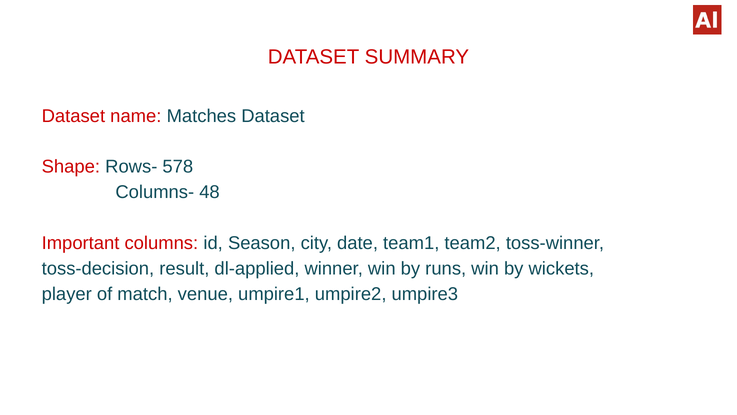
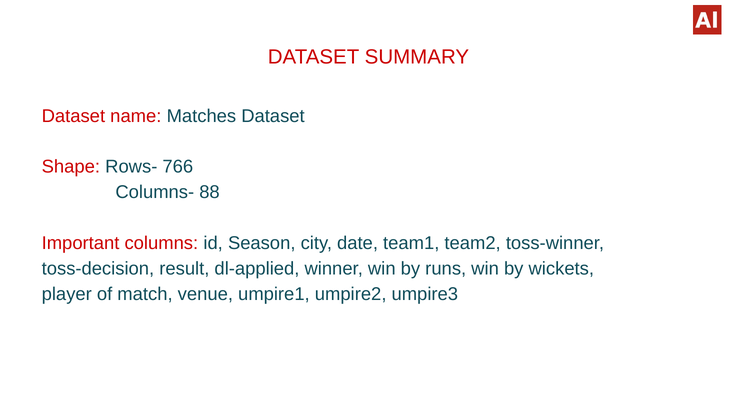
578: 578 -> 766 (178, 167)
48: 48 -> 88 (209, 192)
